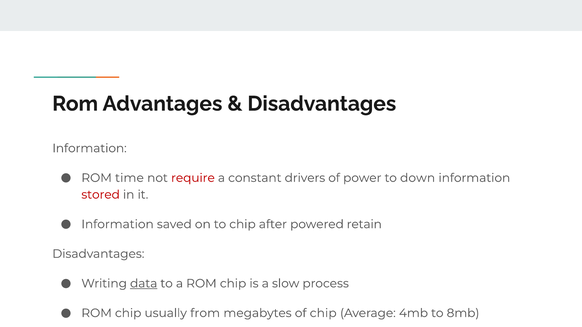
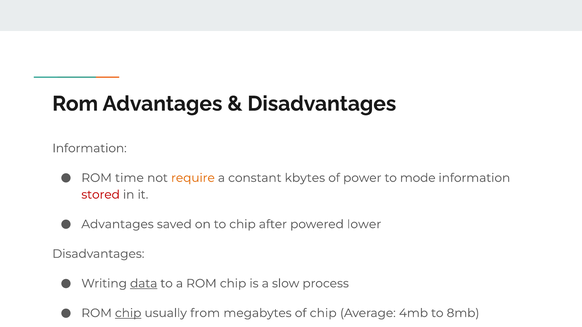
require colour: red -> orange (193, 178)
drivers: drivers -> kbytes (305, 178)
down: down -> mode (418, 178)
Information: Information -> Advantages (118, 224)
retain: retain -> lower (364, 224)
chip underline: none -> present (128, 313)
